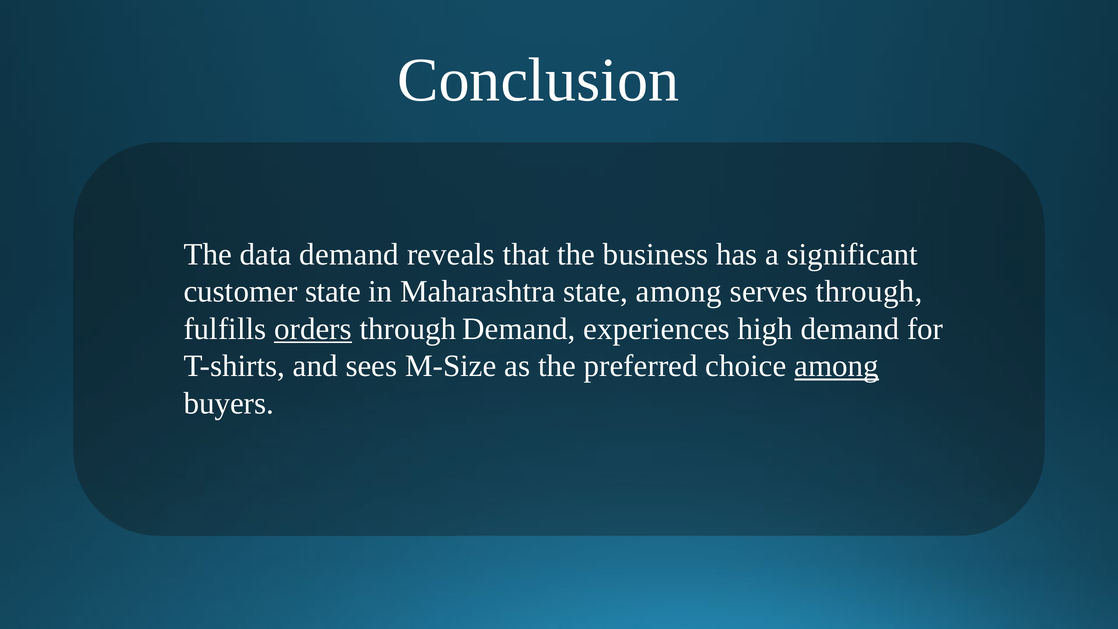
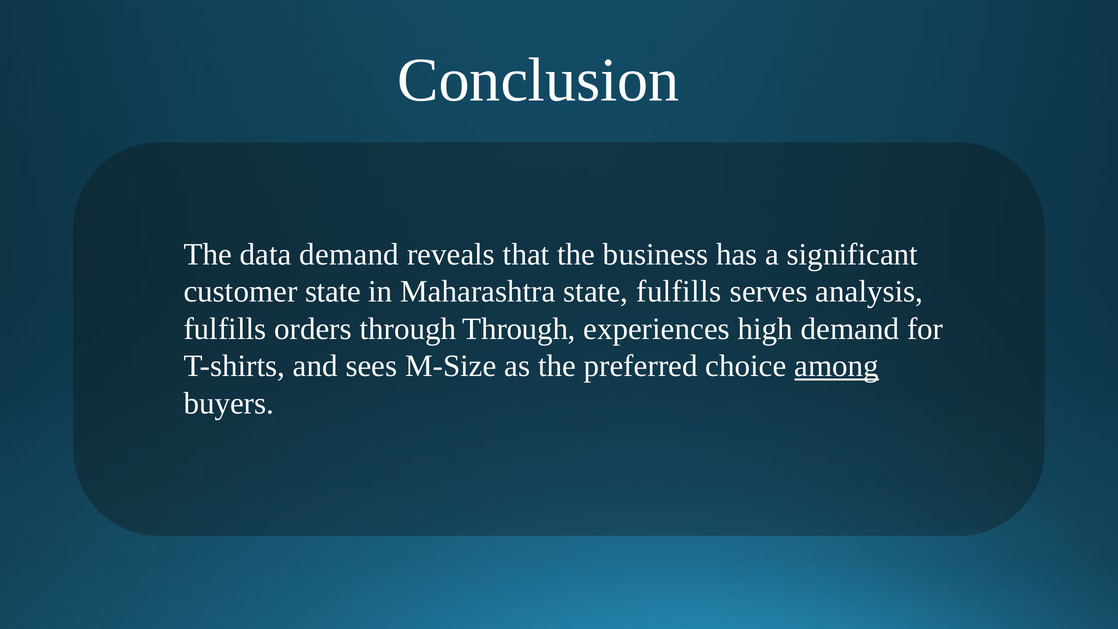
state among: among -> fulfills (679, 292)
serves through: through -> analysis (869, 292)
orders underline: present -> none (313, 329)
through Demand: Demand -> Through (519, 329)
